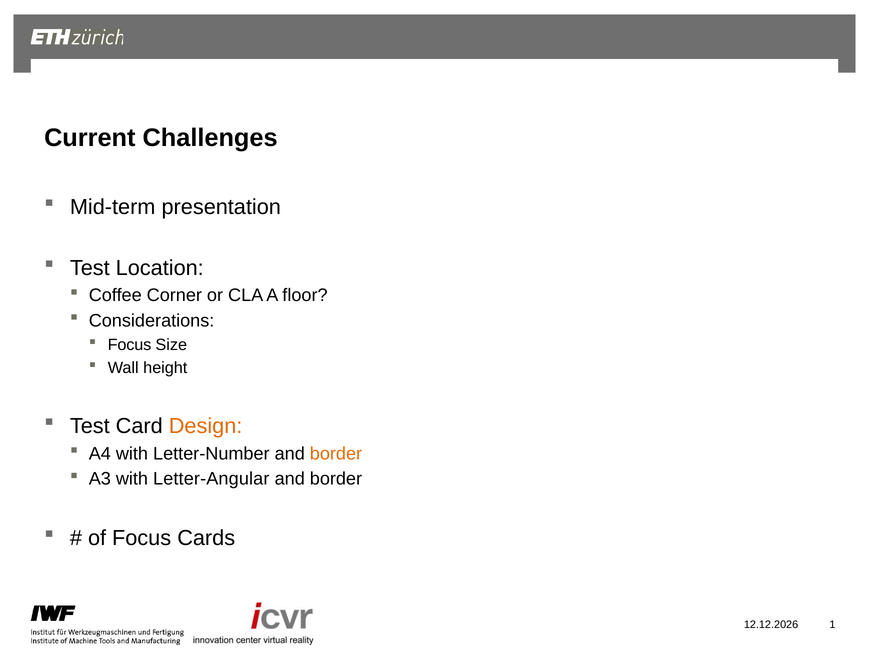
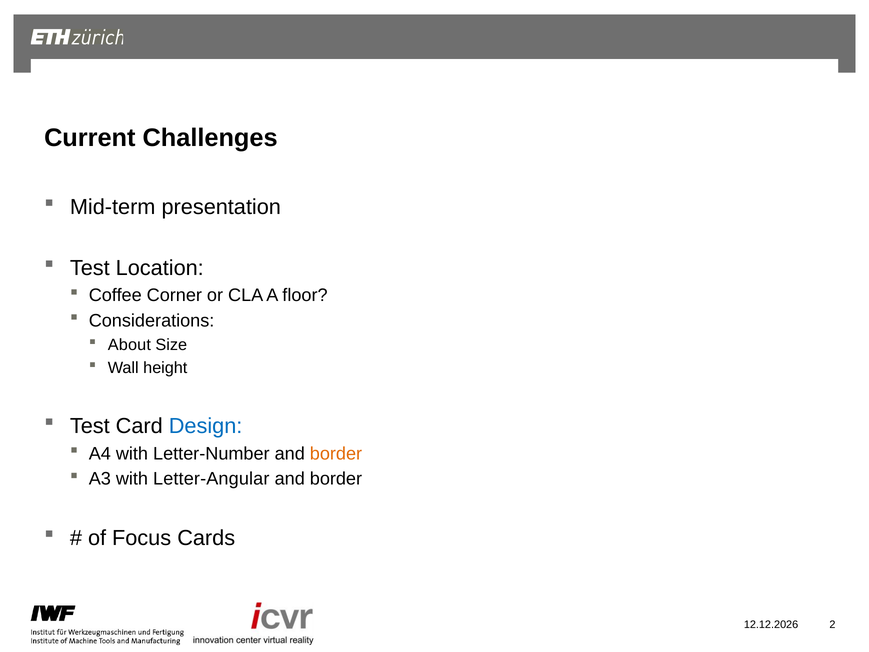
Focus: Focus -> About (129, 345)
Design colour: orange -> blue (206, 426)
1: 1 -> 2 (833, 625)
